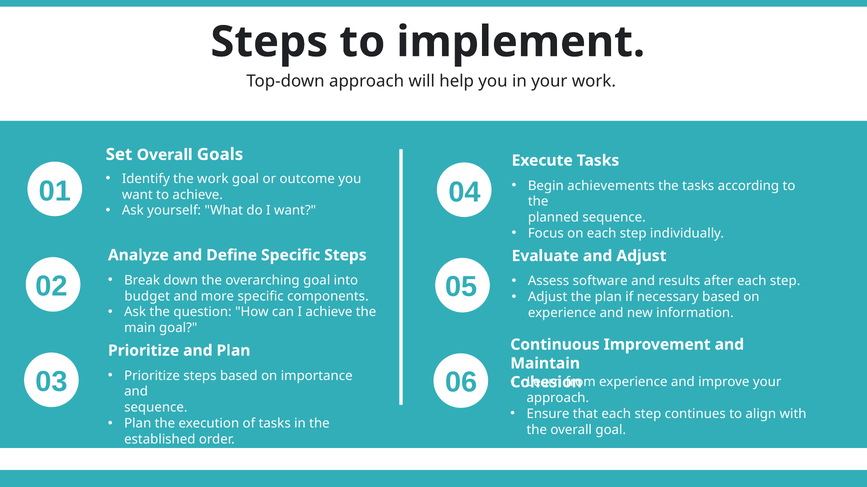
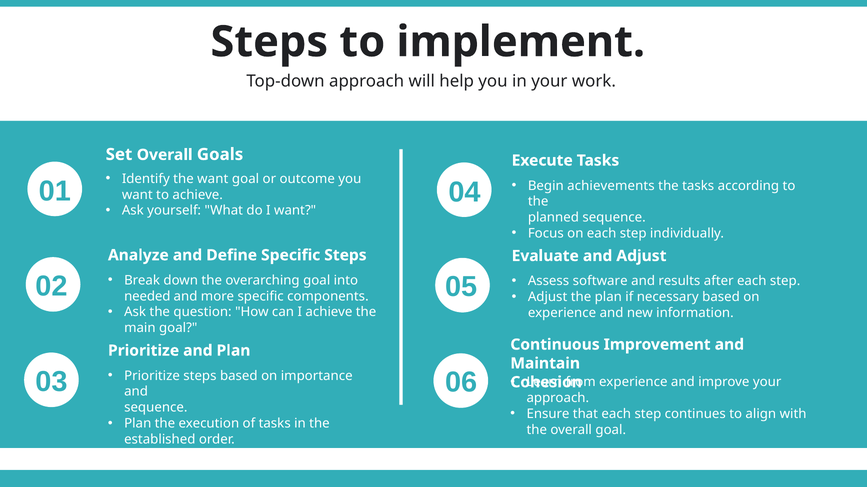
the work: work -> want (213, 179)
budget: budget -> needed (147, 297)
